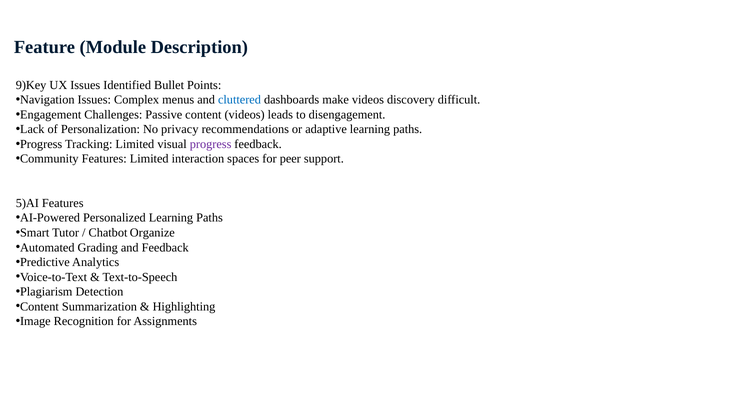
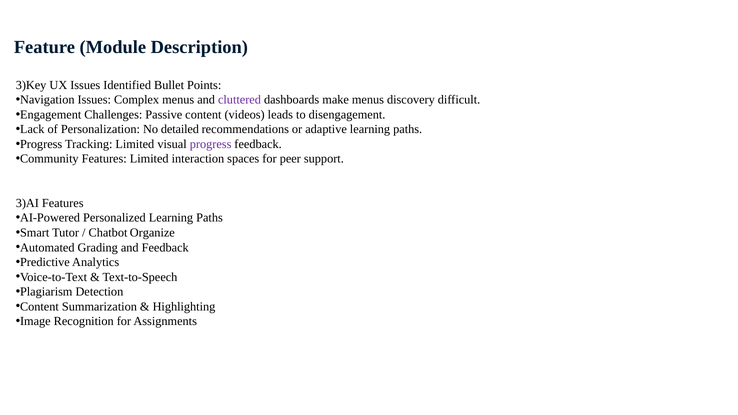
9)Key: 9)Key -> 3)Key (31, 85)
cluttered colour: blue -> purple (239, 100)
make videos: videos -> menus (368, 100)
privacy: privacy -> detailed (180, 129)
5)AI: 5)AI -> 3)AI (27, 203)
